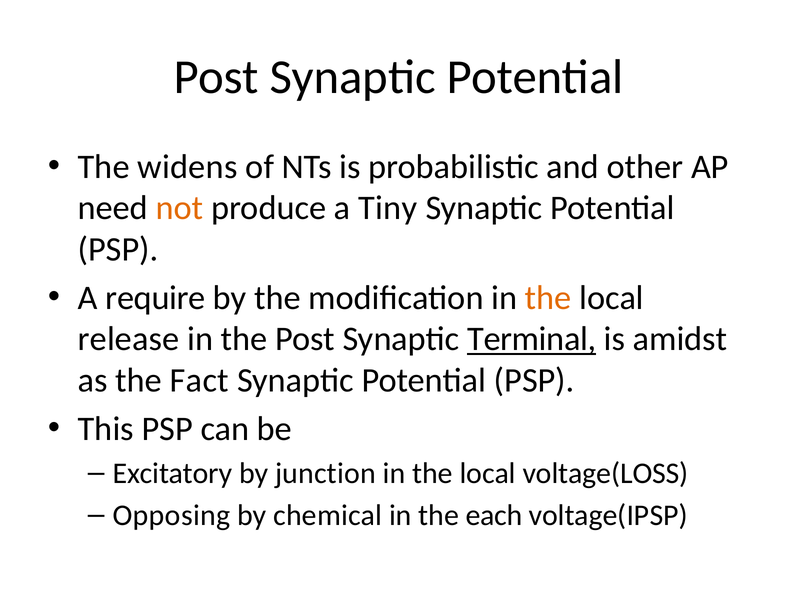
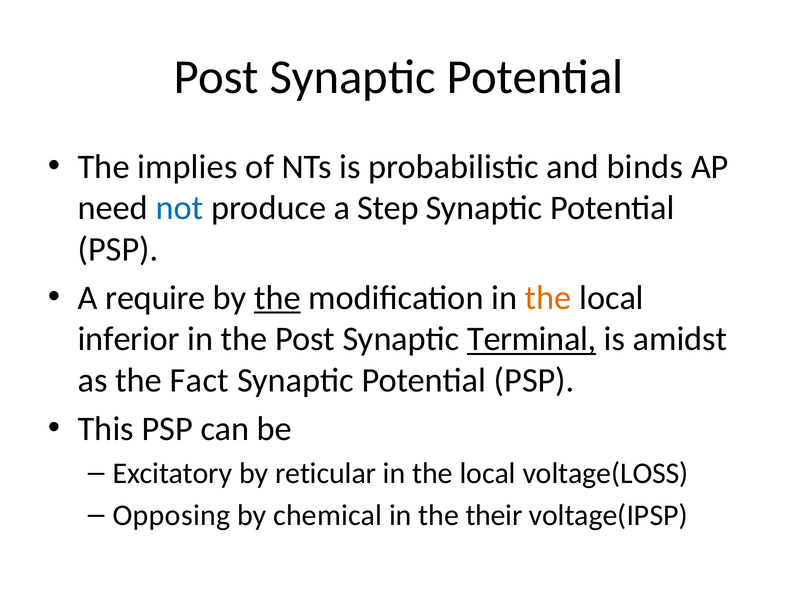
widens: widens -> implies (187, 167)
other: other -> binds (645, 167)
not colour: orange -> blue (180, 208)
Tiny: Tiny -> Step (388, 208)
the underline: none -> present (277, 298)
release: release -> inferior (129, 339)
junction: junction -> reticular (326, 473)
each: each -> their (494, 515)
